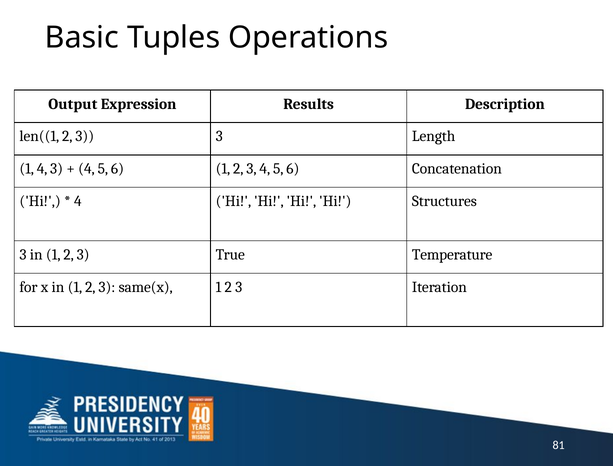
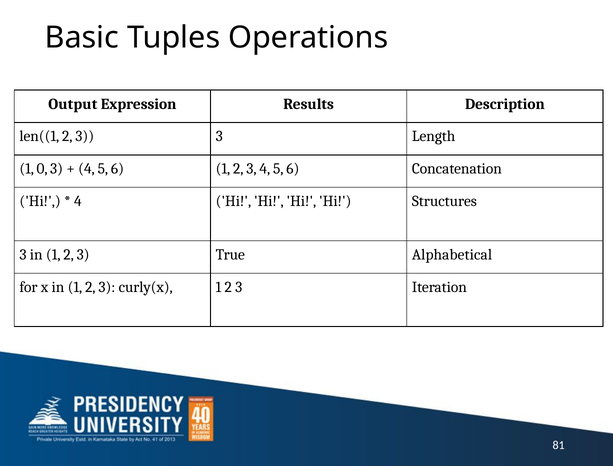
1 4: 4 -> 0 (42, 169)
Temperature: Temperature -> Alphabetical (452, 255)
same(x: same(x -> curly(x (146, 287)
